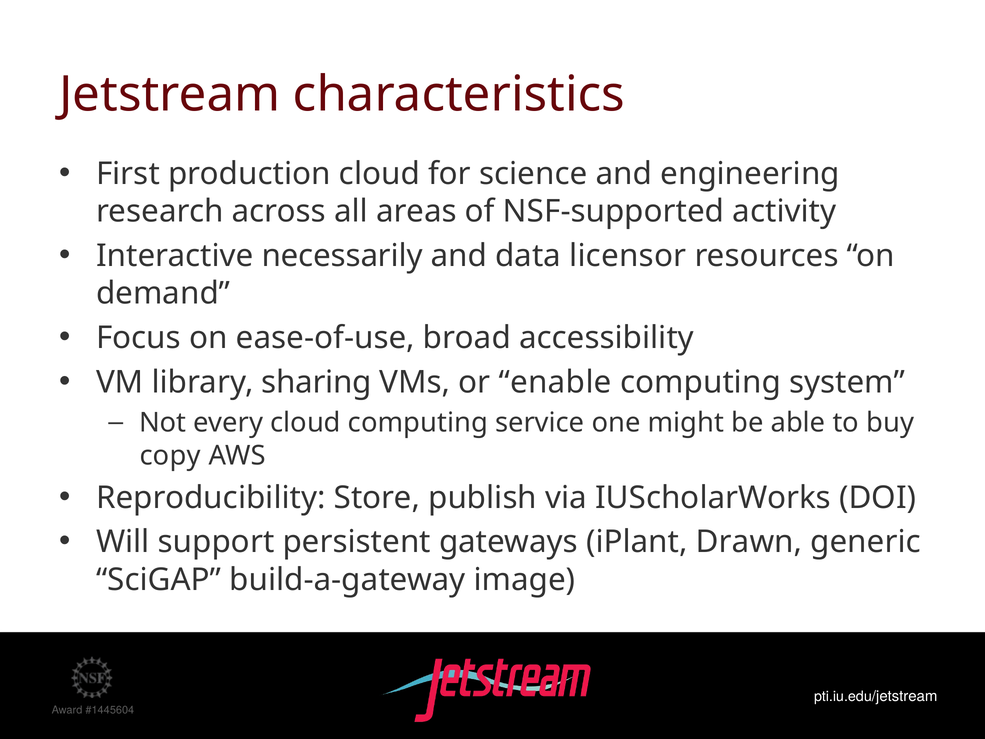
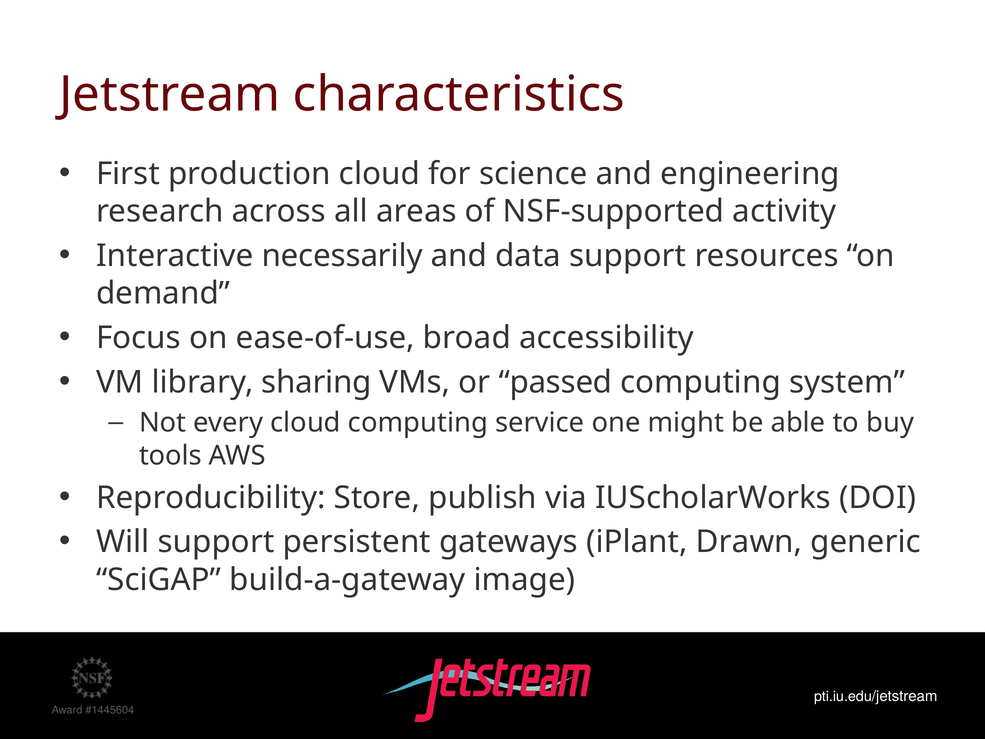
data licensor: licensor -> support (628, 256)
enable: enable -> passed (555, 382)
copy: copy -> tools (170, 455)
